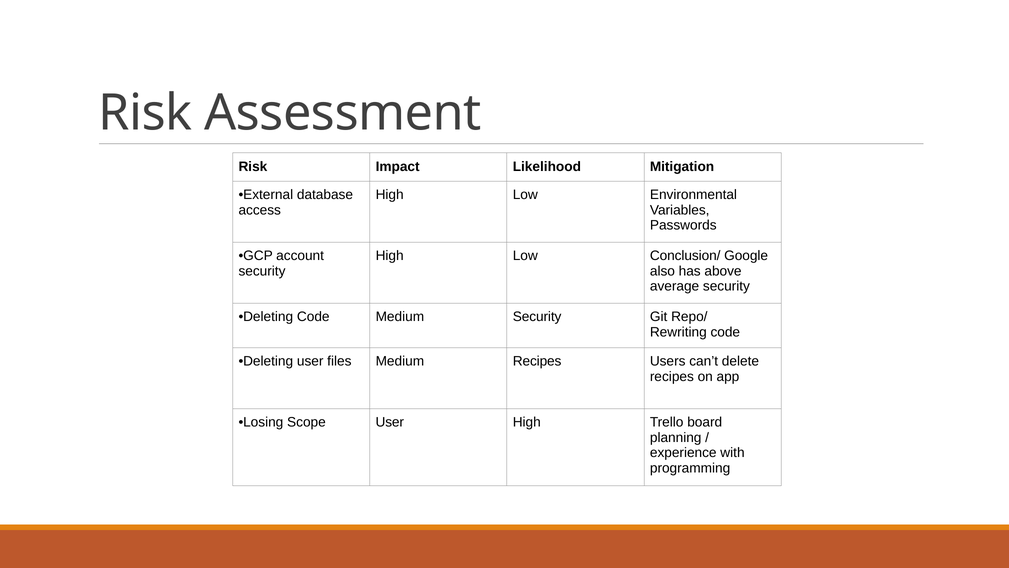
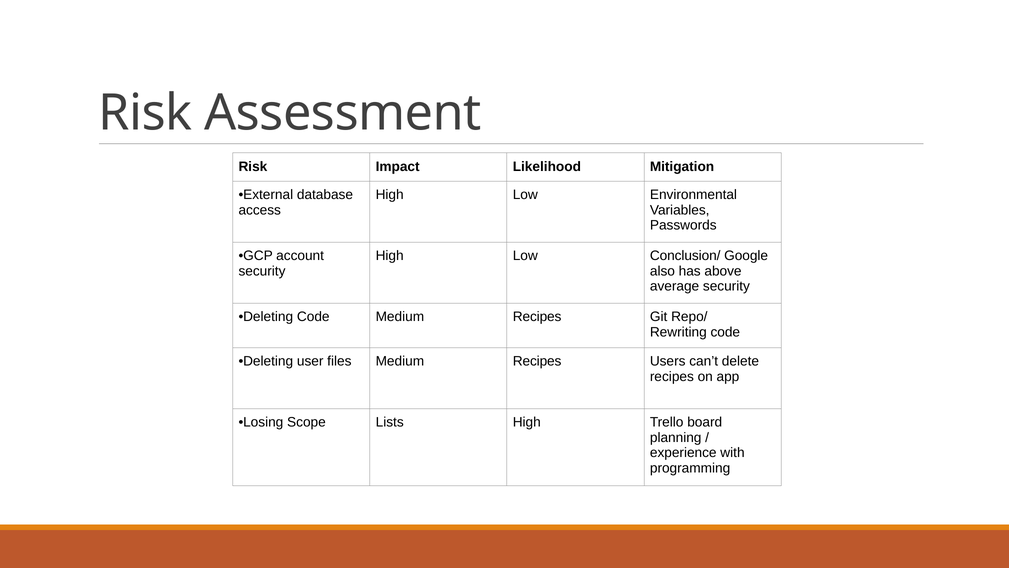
Code Medium Security: Security -> Recipes (537, 316)
Scope User: User -> Lists (390, 422)
